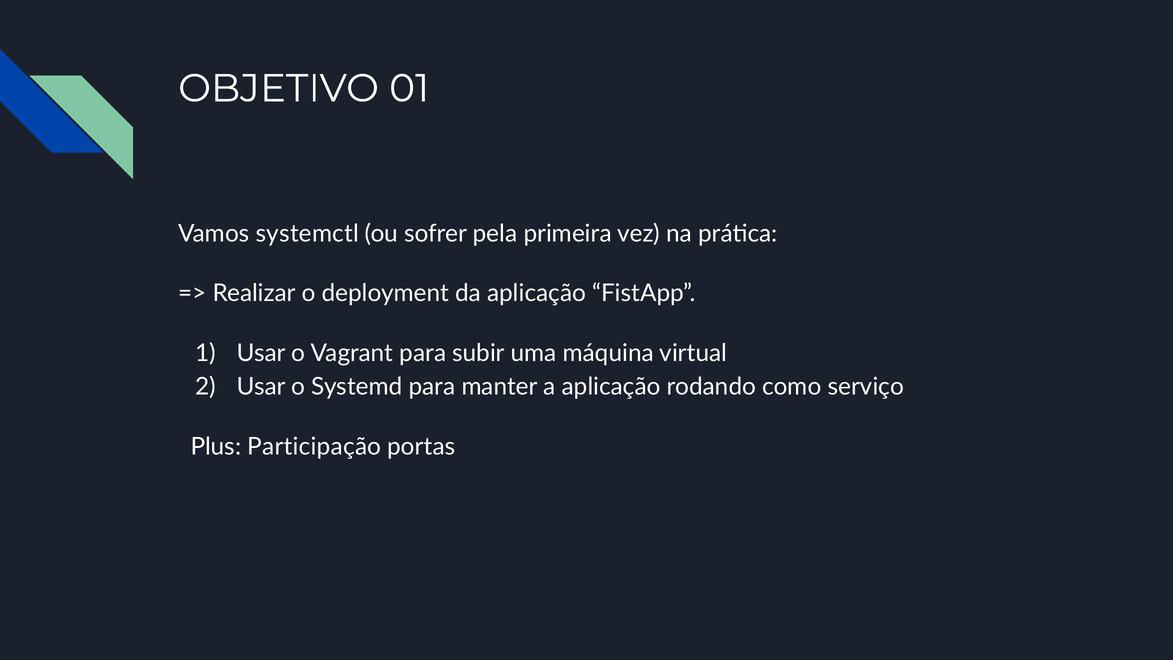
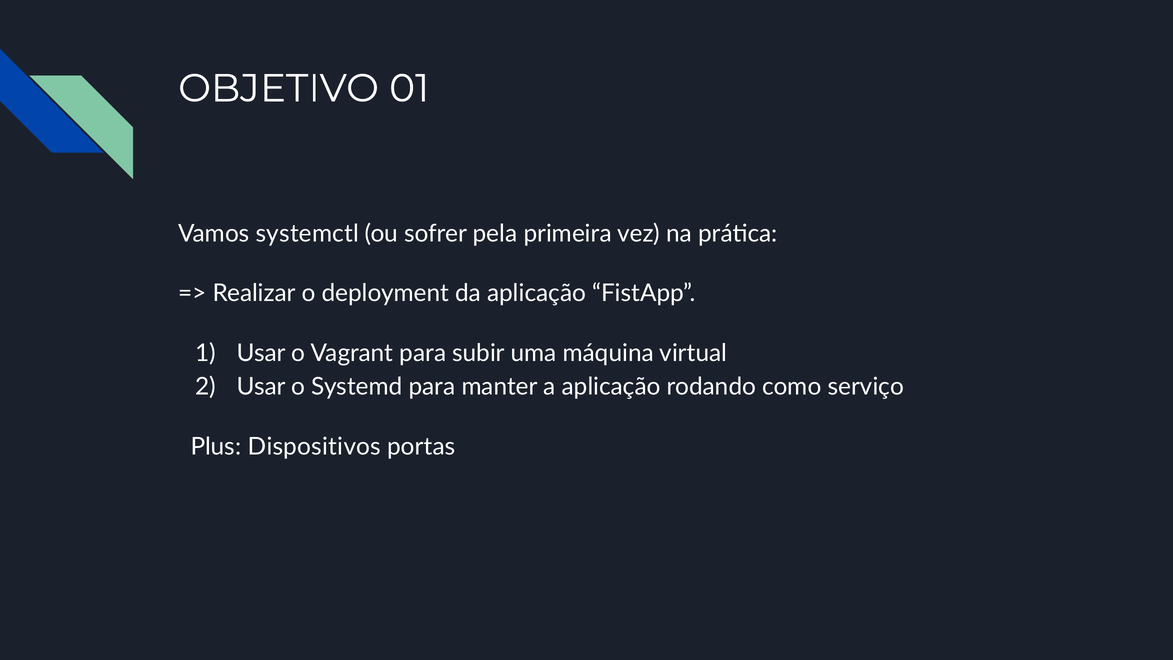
Participação: Participação -> Dispositivos (314, 447)
